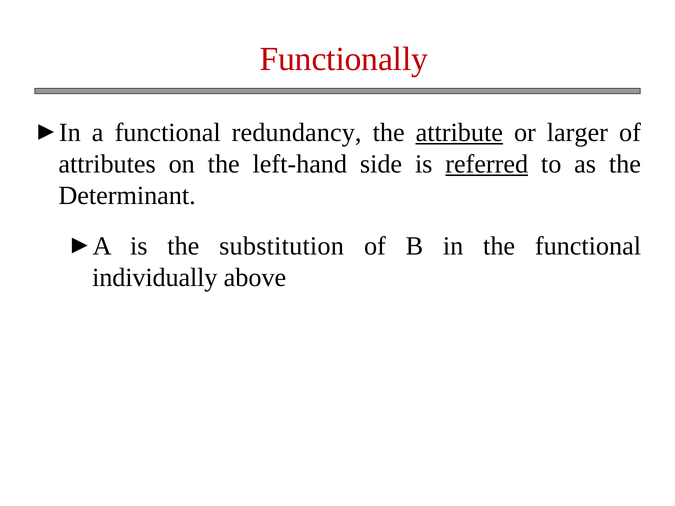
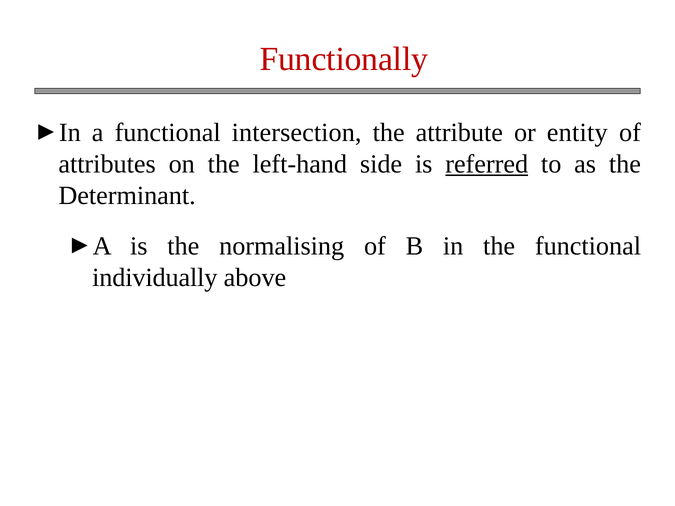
redundancy: redundancy -> intersection (297, 133)
attribute underline: present -> none (459, 133)
larger: larger -> entity (577, 133)
substitution: substitution -> normalising (282, 246)
